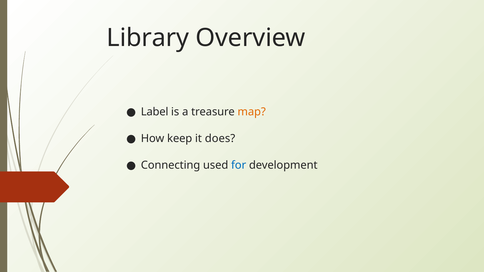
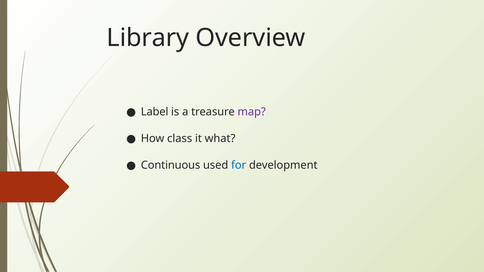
map colour: orange -> purple (252, 112)
keep: keep -> class (180, 139)
does: does -> what (220, 139)
Connecting: Connecting -> Continuous (171, 165)
